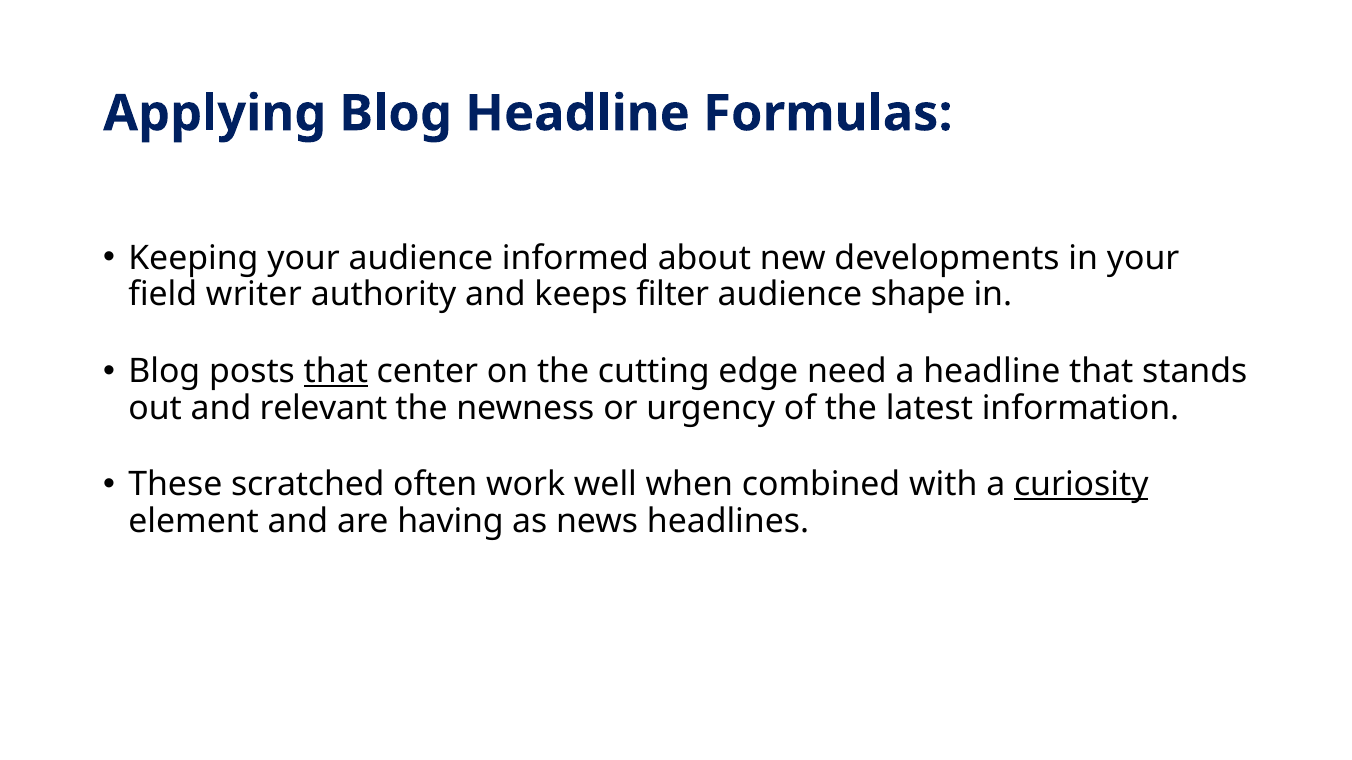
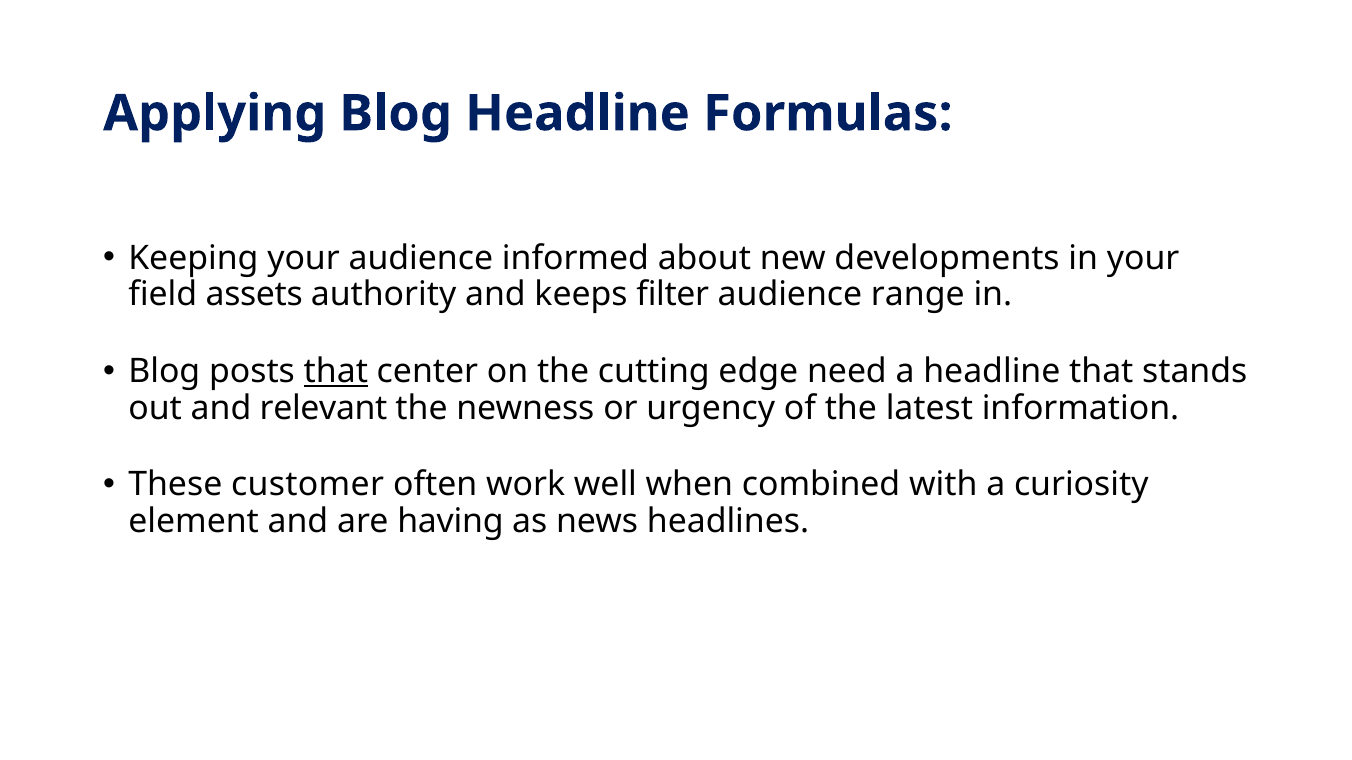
writer: writer -> assets (254, 295)
shape: shape -> range (918, 295)
scratched: scratched -> customer (308, 485)
curiosity underline: present -> none (1081, 485)
